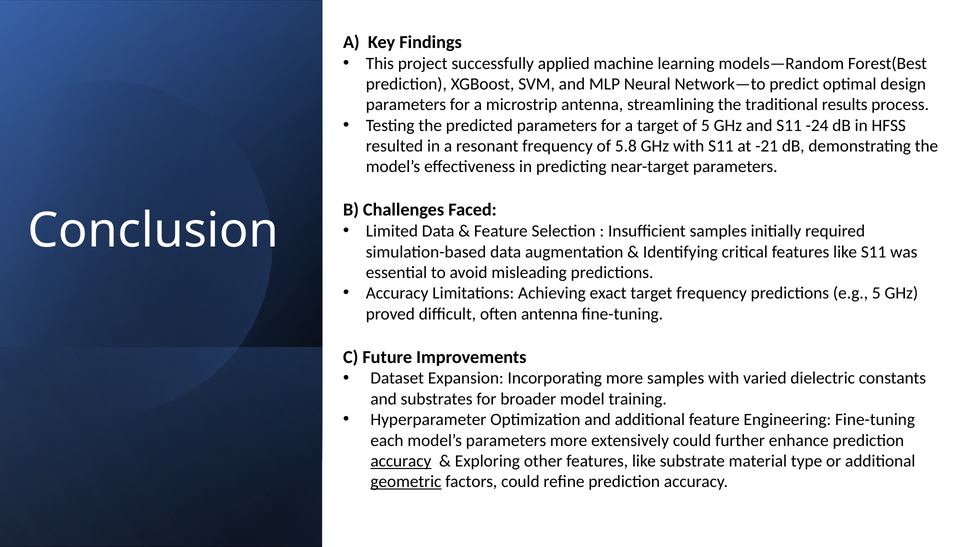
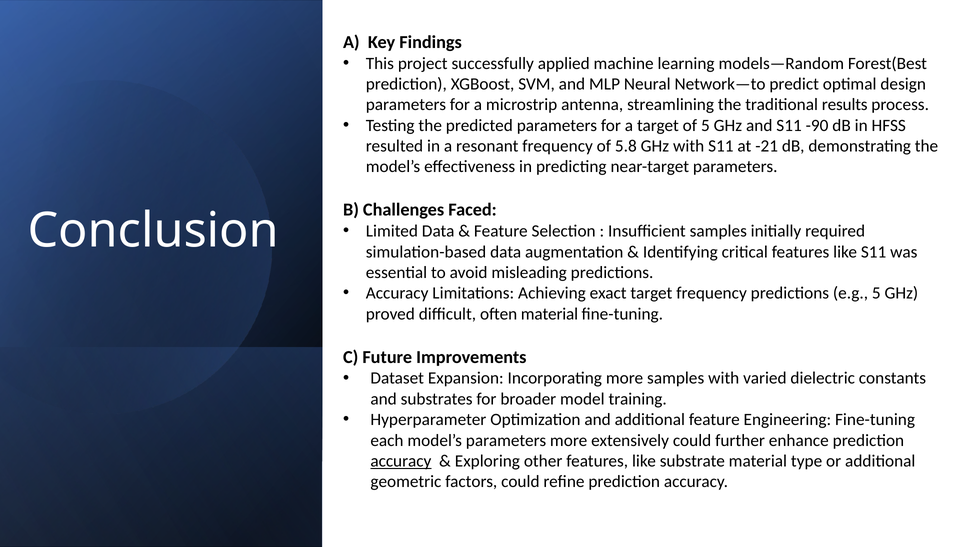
-24: -24 -> -90 (817, 125)
often antenna: antenna -> material (549, 314)
geometric underline: present -> none (406, 482)
